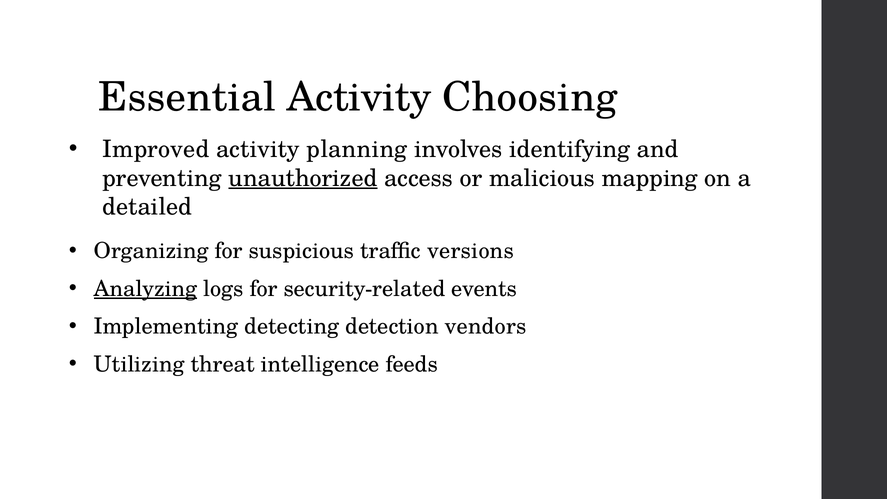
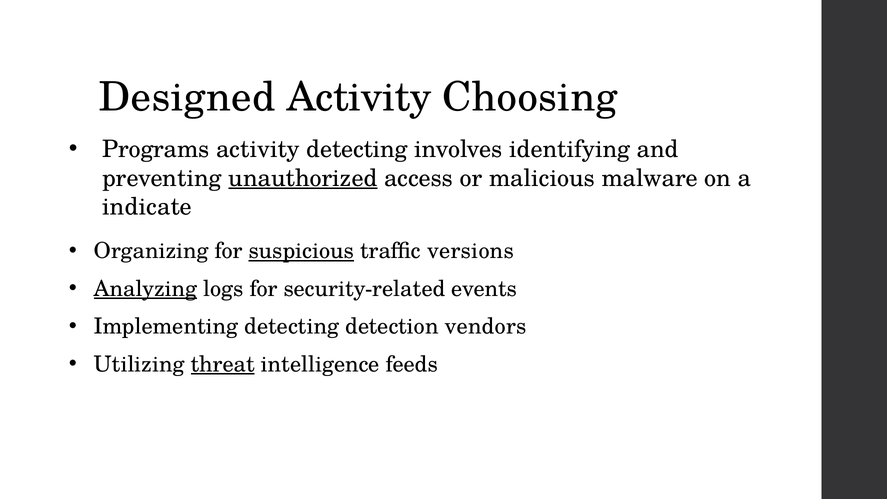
Essential: Essential -> Designed (187, 98)
Improved: Improved -> Programs (156, 149)
activity planning: planning -> detecting (357, 149)
mapping: mapping -> malware (650, 178)
detailed: detailed -> indicate (147, 207)
suspicious underline: none -> present (301, 251)
threat underline: none -> present (223, 364)
